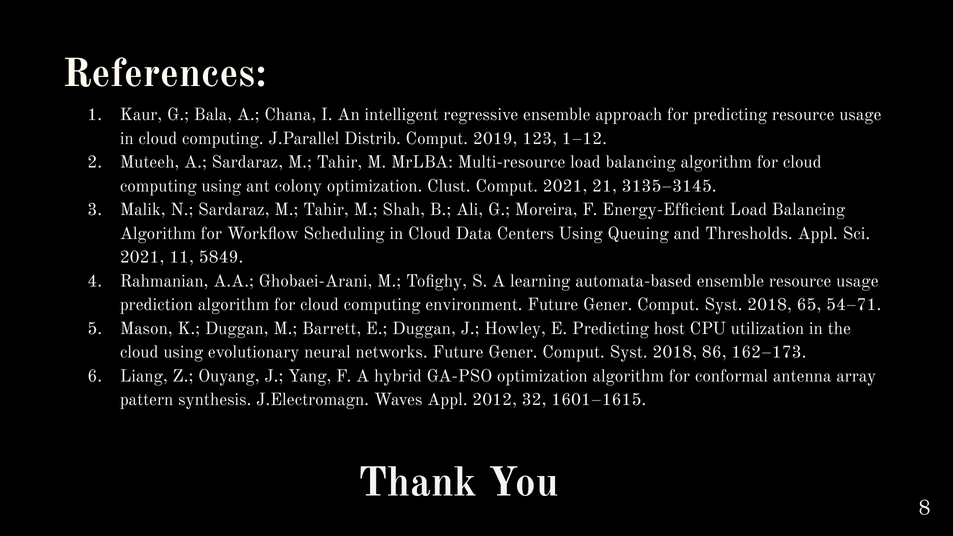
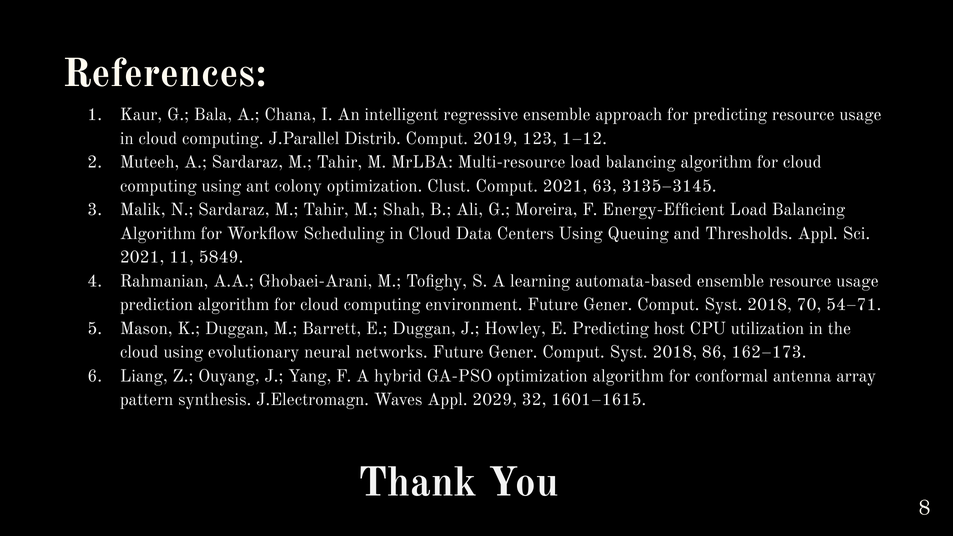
21: 21 -> 63 (605, 186)
65: 65 -> 70 (809, 305)
2012: 2012 -> 2029 (495, 400)
